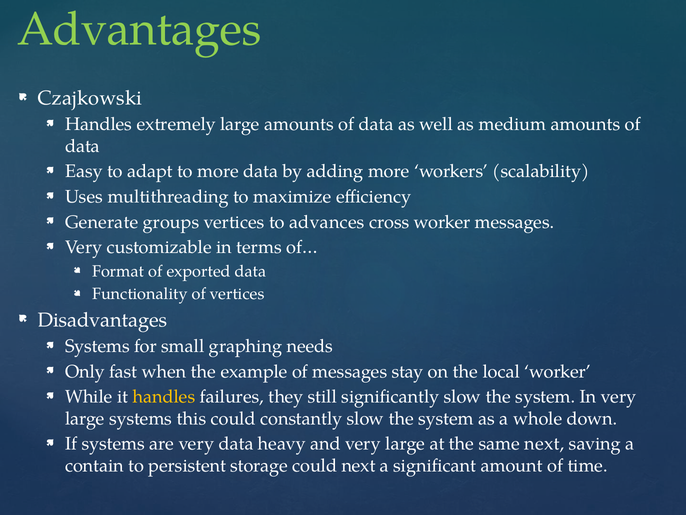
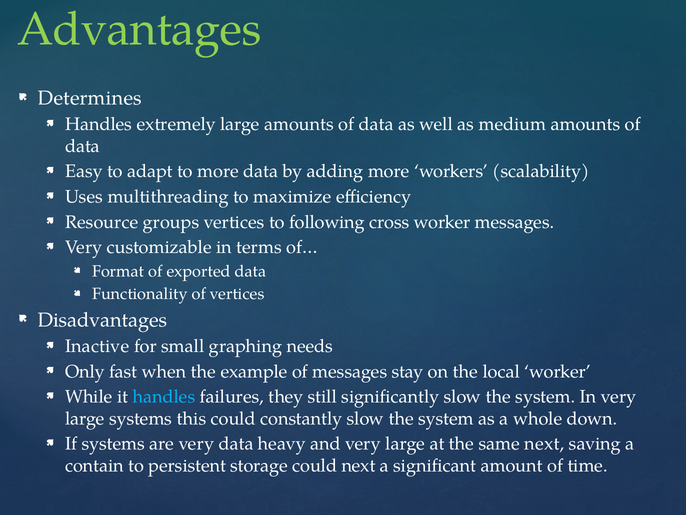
Czajkowski: Czajkowski -> Determines (90, 98)
Generate: Generate -> Resource (102, 222)
advances: advances -> following (327, 222)
Systems: Systems -> Inactive (97, 346)
handles colour: yellow -> light blue (164, 397)
